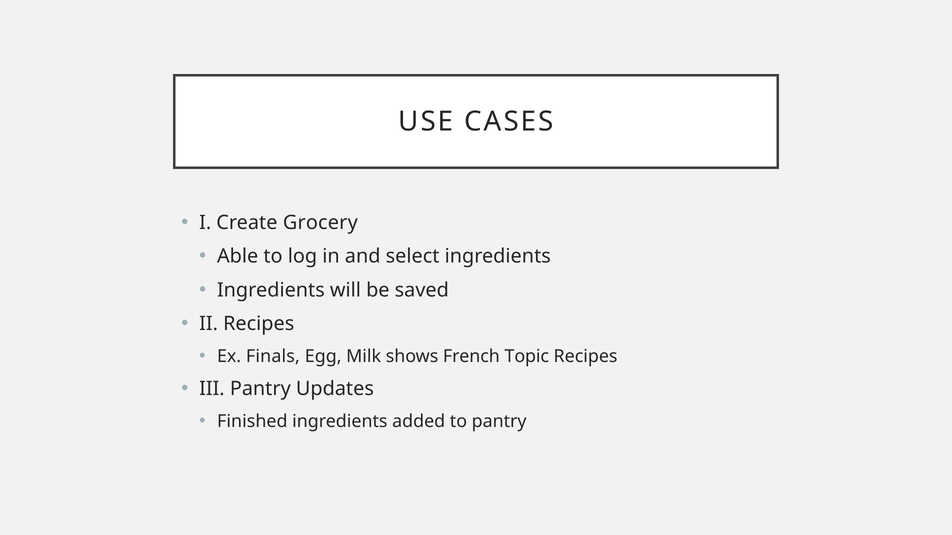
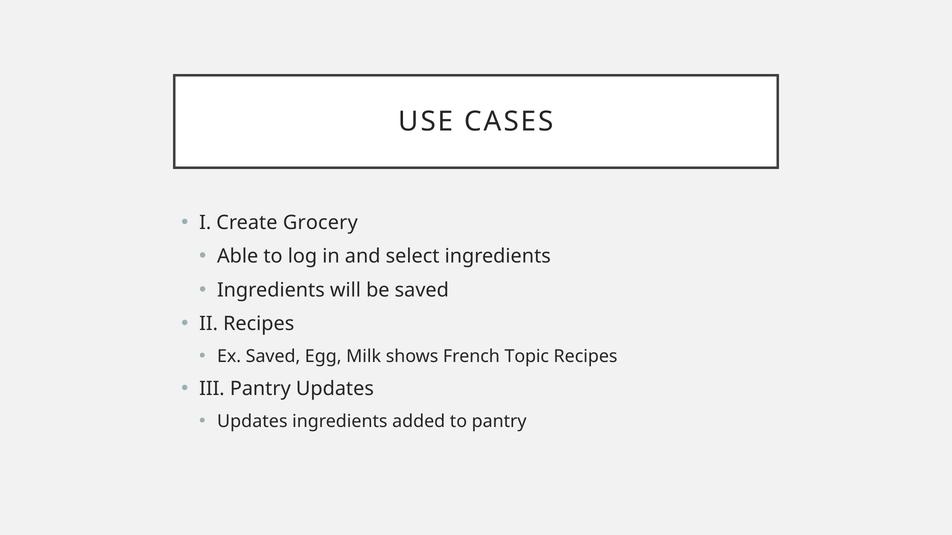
Ex Finals: Finals -> Saved (273, 357)
Finished: Finished -> Updates (252, 422)
